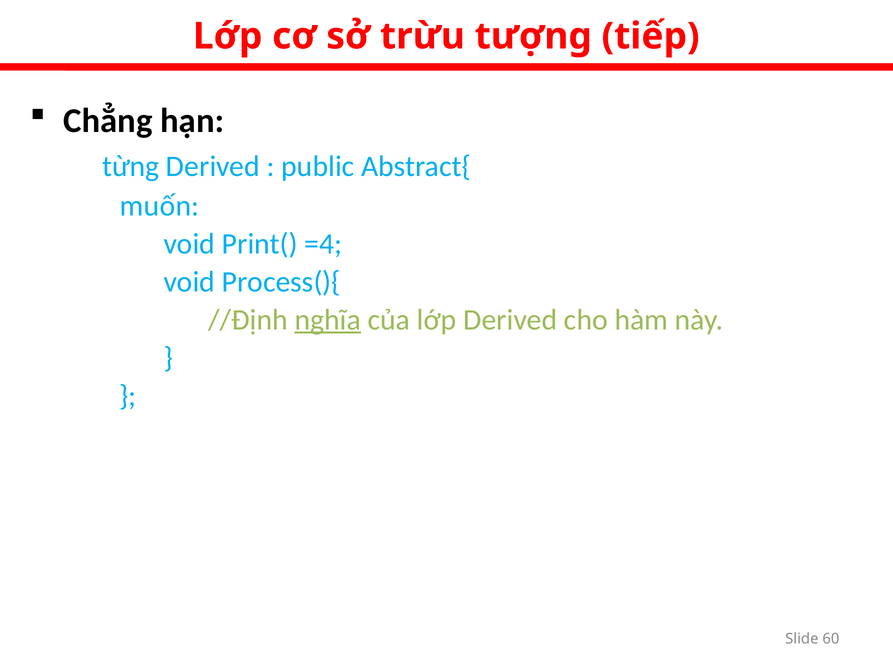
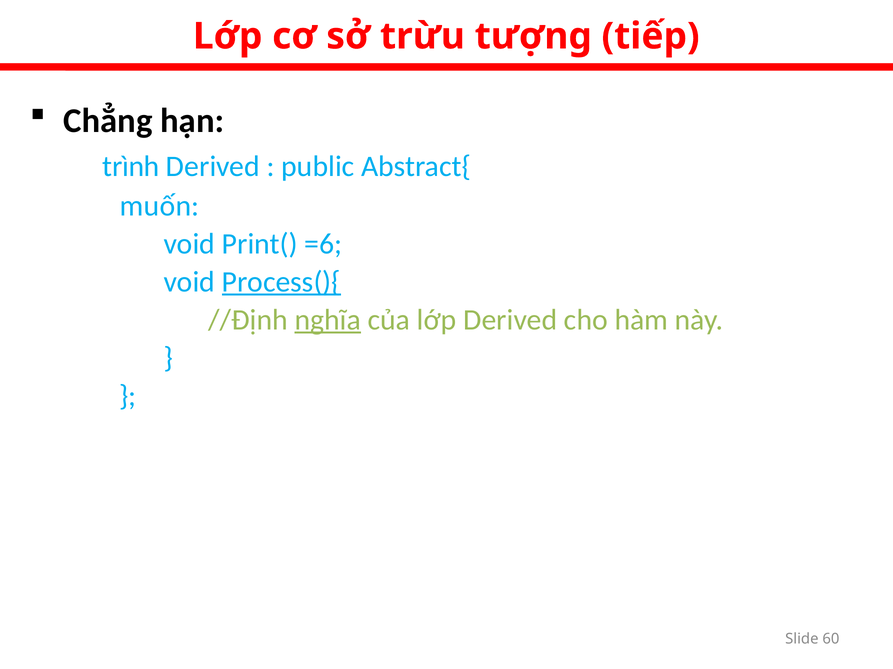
từng: từng -> trình (131, 167)
=4: =4 -> =6 (323, 244)
Process(){ underline: none -> present (281, 282)
